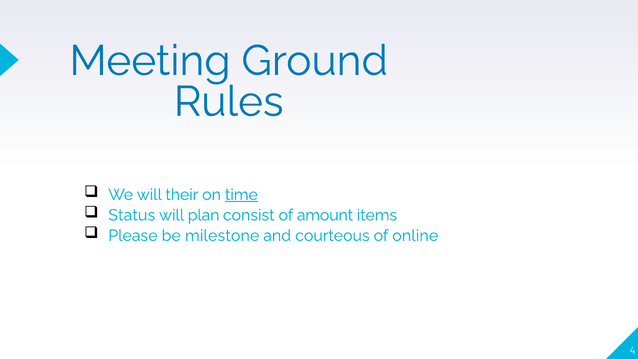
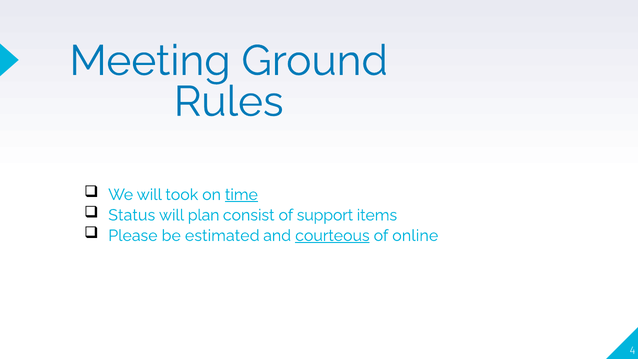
their: their -> took (182, 195)
amount: amount -> support (325, 215)
milestone: milestone -> estimated (222, 236)
courteous underline: none -> present (332, 236)
